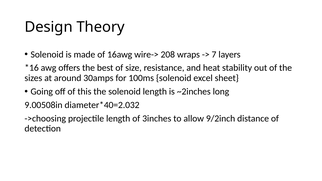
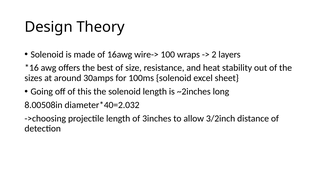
208: 208 -> 100 (168, 54)
7: 7 -> 2 (214, 54)
9.00508in: 9.00508in -> 8.00508in (44, 105)
9/2inch: 9/2inch -> 3/2inch (221, 119)
